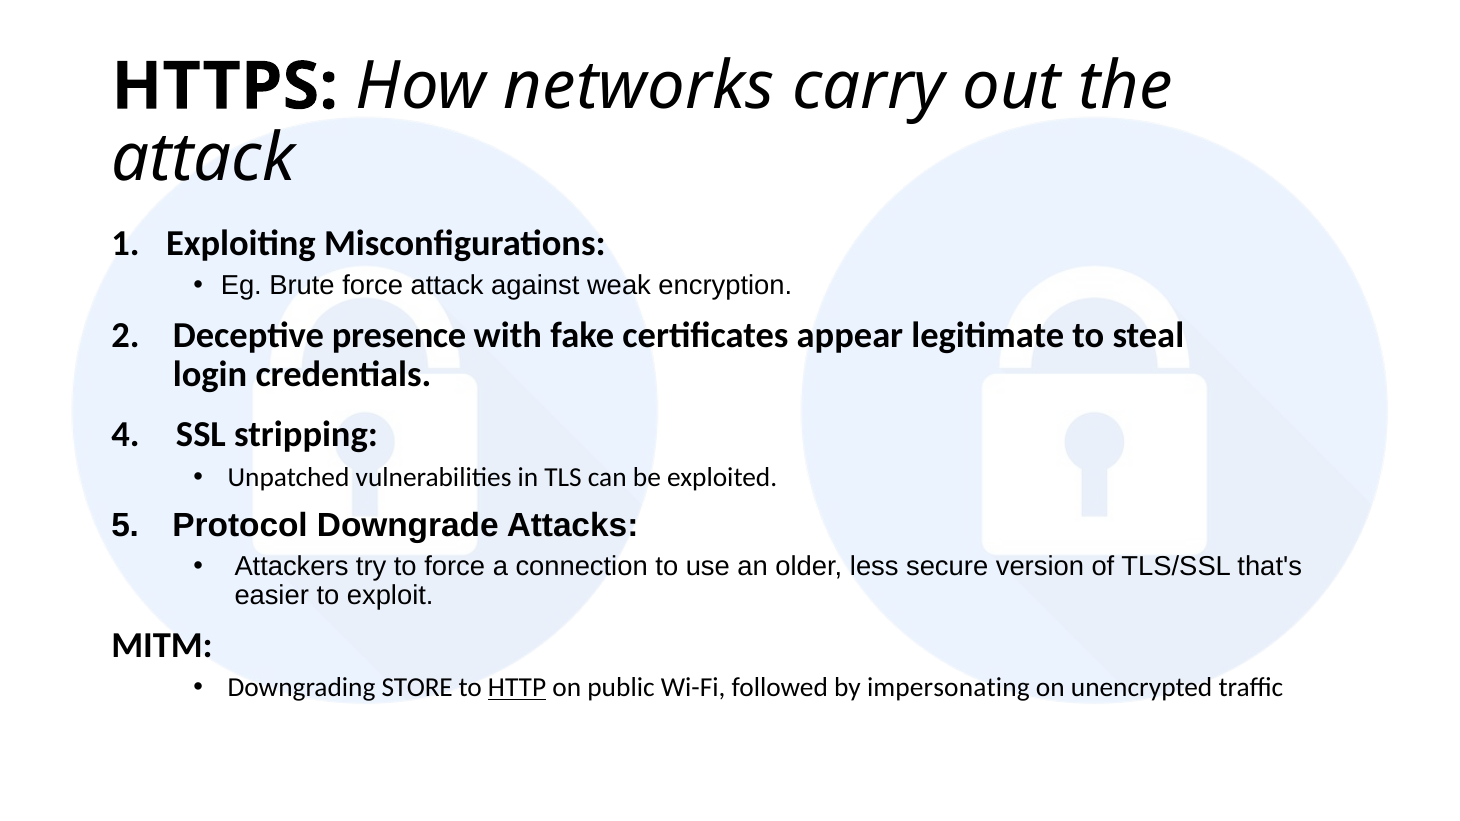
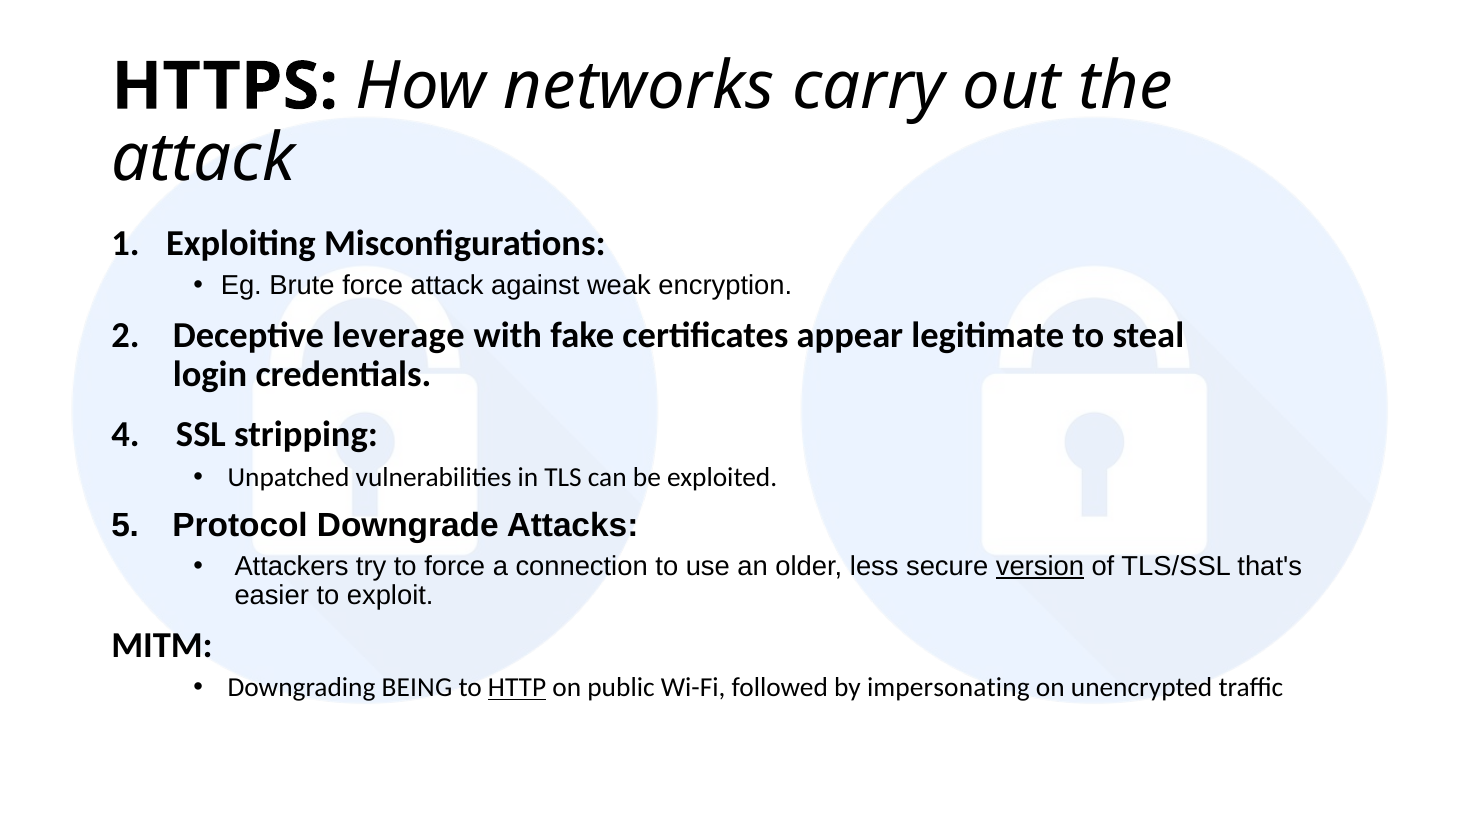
presence: presence -> leverage (399, 335)
version underline: none -> present (1040, 566)
STORE: STORE -> BEING (417, 688)
